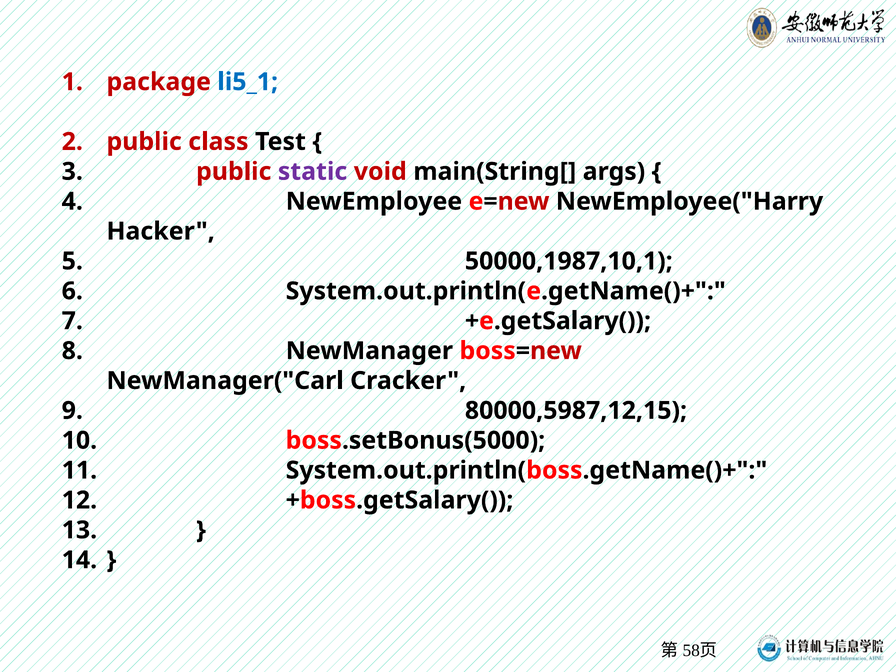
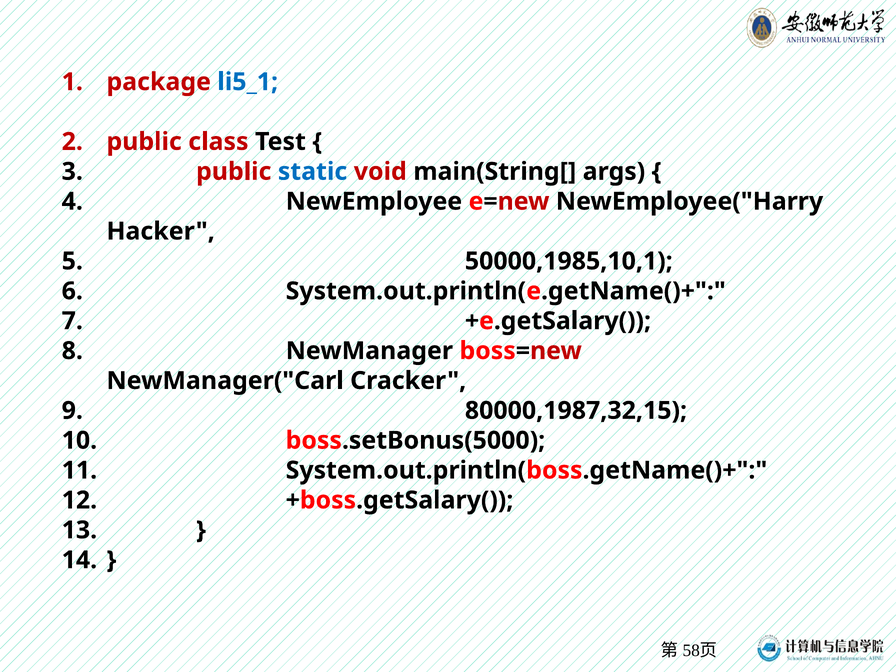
static colour: purple -> blue (313, 172)
50000,1987,10,1: 50000,1987,10,1 -> 50000,1985,10,1 (569, 261)
80000,5987,12,15: 80000,5987,12,15 -> 80000,1987,32,15 (576, 411)
